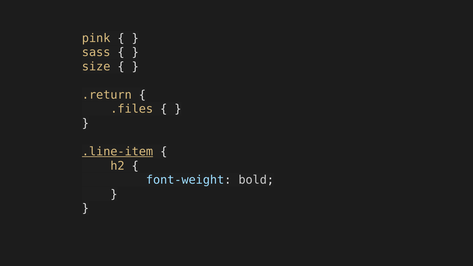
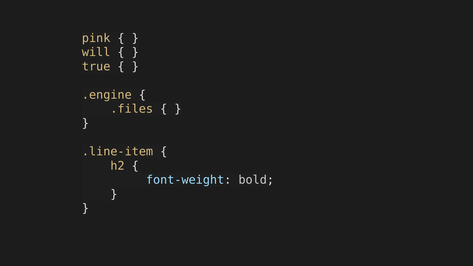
sass: sass -> will (96, 52)
size: size -> true (96, 67)
.return: .return -> .engine (107, 95)
.line-item underline: present -> none (117, 152)
